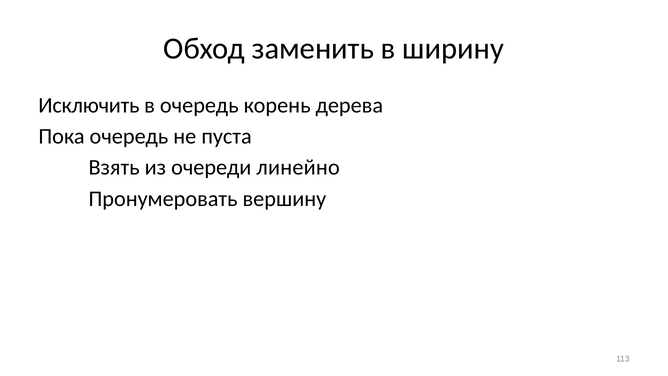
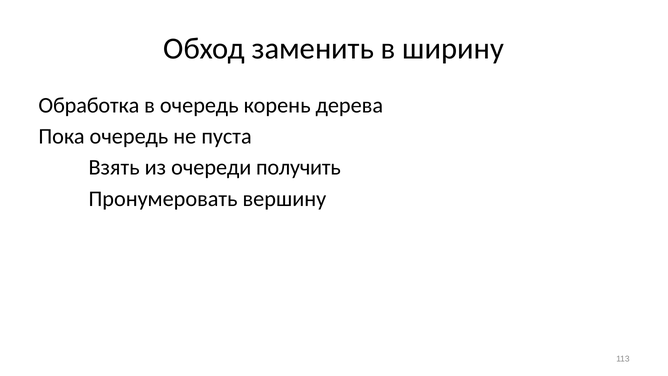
Исключить: Исключить -> Обработка (89, 105)
линейно: линейно -> получить (298, 168)
